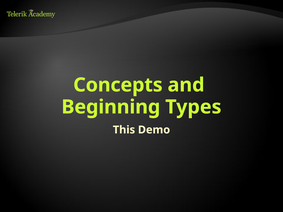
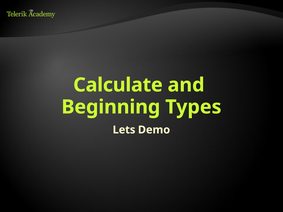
Concepts: Concepts -> Calculate (118, 85)
This: This -> Lets (124, 130)
